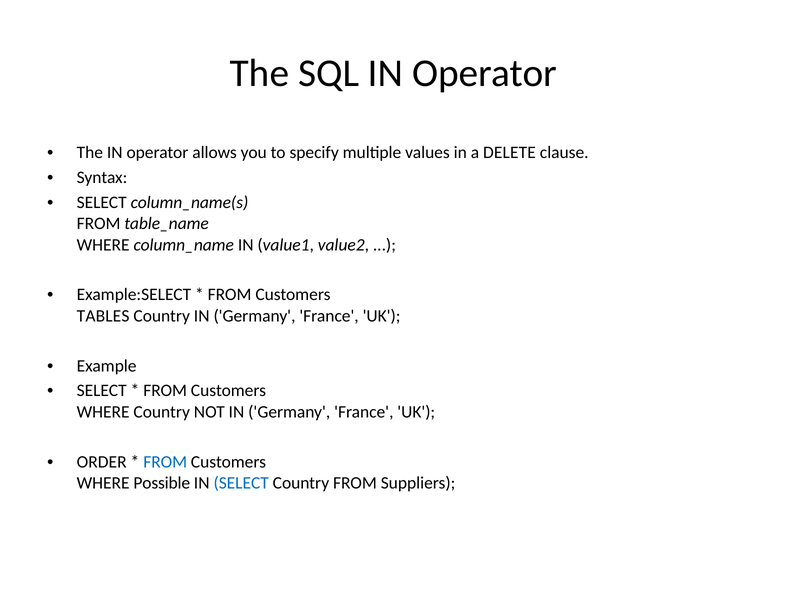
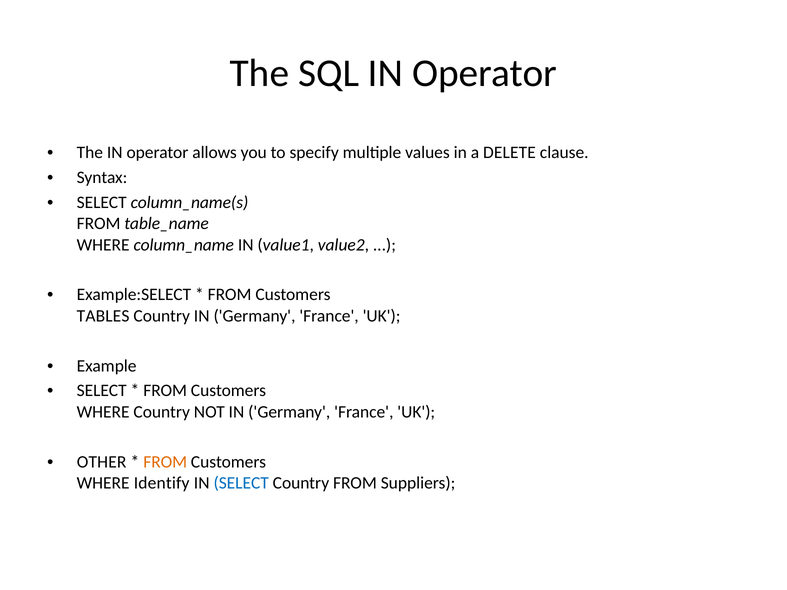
ORDER: ORDER -> OTHER (102, 462)
FROM colour: blue -> orange (165, 462)
Possible: Possible -> Identify (162, 483)
